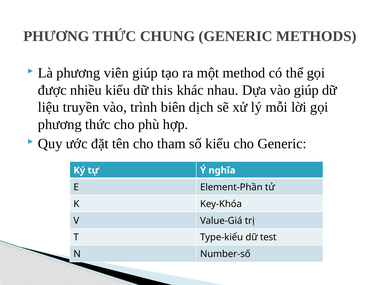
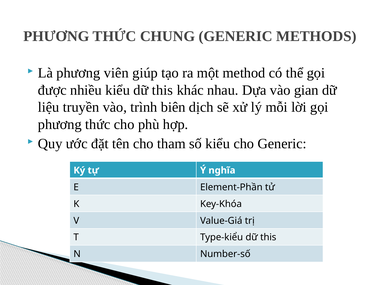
vào giúp: giúp -> gian (306, 90)
Type-kiểu dữ test: test -> this (268, 237)
